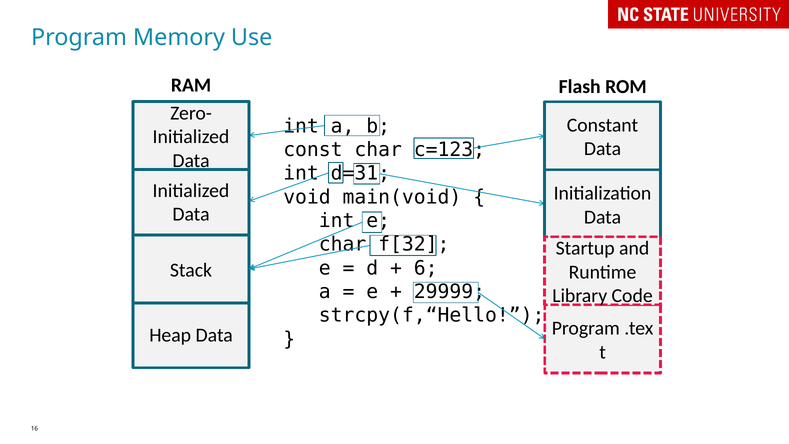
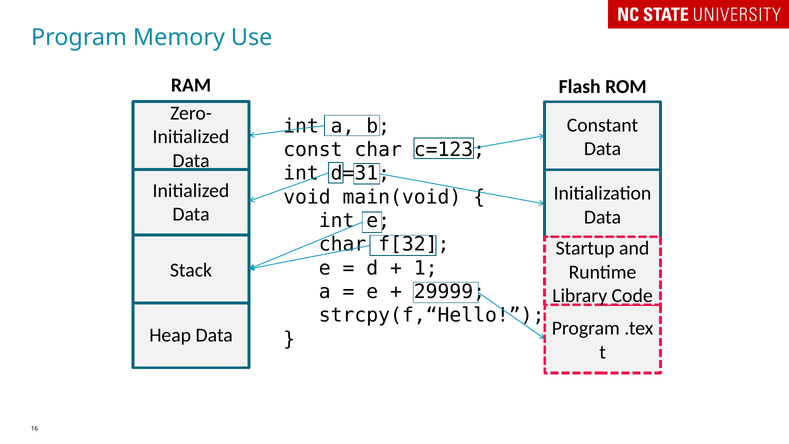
6: 6 -> 1 (426, 268)
